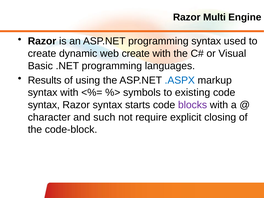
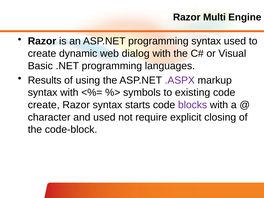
web create: create -> dialog (136, 54)
.ASPX colour: blue -> purple (180, 80)
syntax: syntax -> create (44, 105)
and such: such -> used (104, 117)
